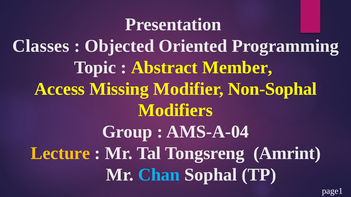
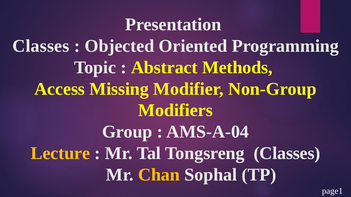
Member: Member -> Methods (237, 68)
Non-Sophal: Non-Sophal -> Non-Group (272, 89)
Tongsreng Amrint: Amrint -> Classes (287, 154)
Chan colour: light blue -> yellow (159, 175)
